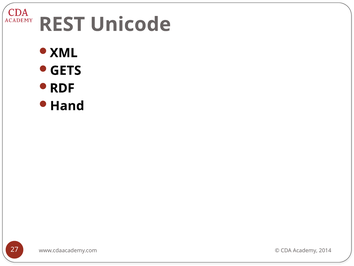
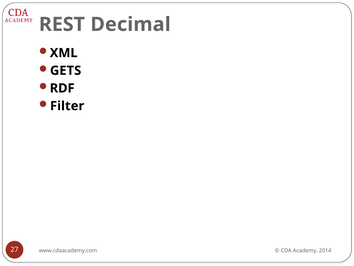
Unicode: Unicode -> Decimal (131, 24)
Hand: Hand -> Filter (67, 106)
